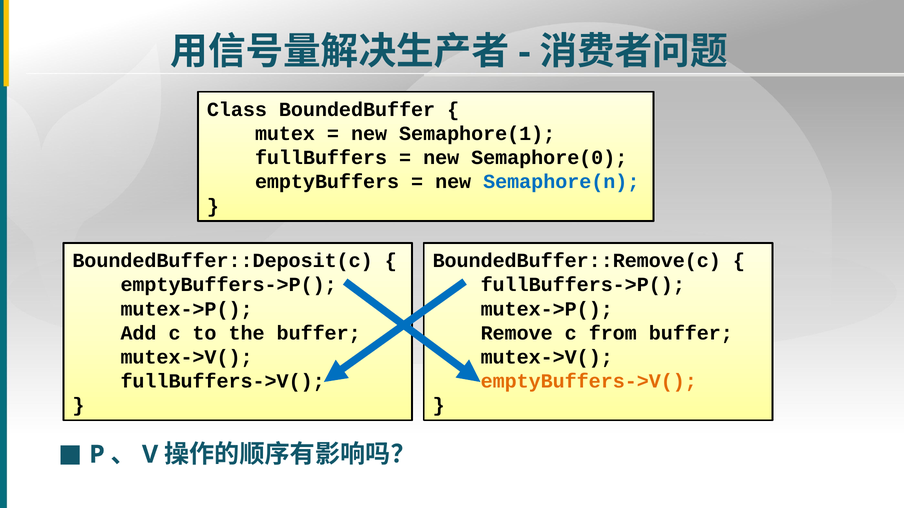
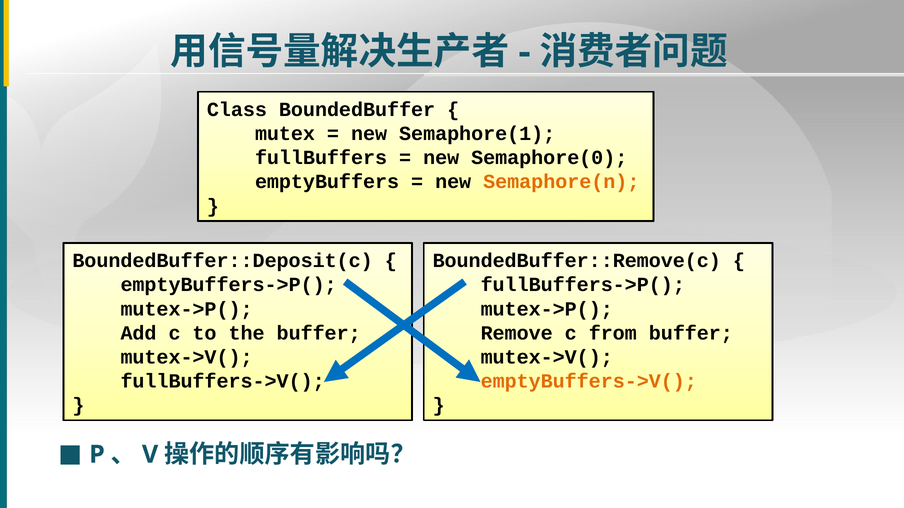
Semaphore(n colour: blue -> orange (561, 182)
